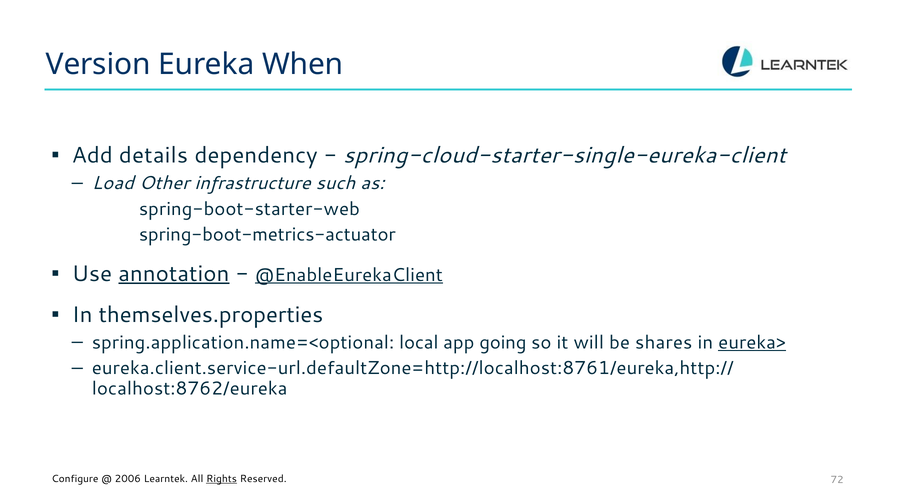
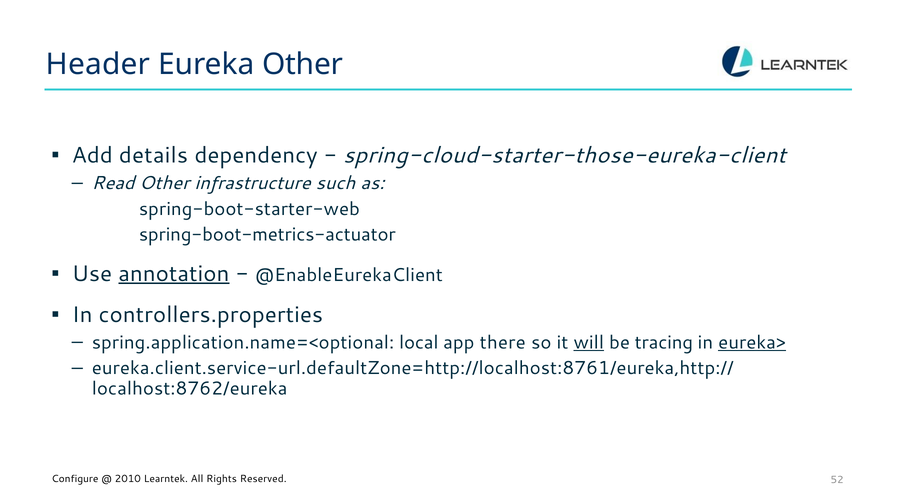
Version: Version -> Header (98, 64)
Eureka When: When -> Other (303, 64)
spring-cloud-starter-single-eureka-client: spring-cloud-starter-single-eureka-client -> spring-cloud-starter-those-eureka-client (565, 156)
Load: Load -> Read (113, 183)
@EnableEurekaClient underline: present -> none (349, 275)
themselves.properties: themselves.properties -> controllers.properties (211, 315)
going: going -> there (503, 343)
will underline: none -> present (589, 343)
shares: shares -> tracing (664, 343)
2006: 2006 -> 2010 (128, 479)
Rights underline: present -> none (222, 479)
72: 72 -> 52 (837, 481)
